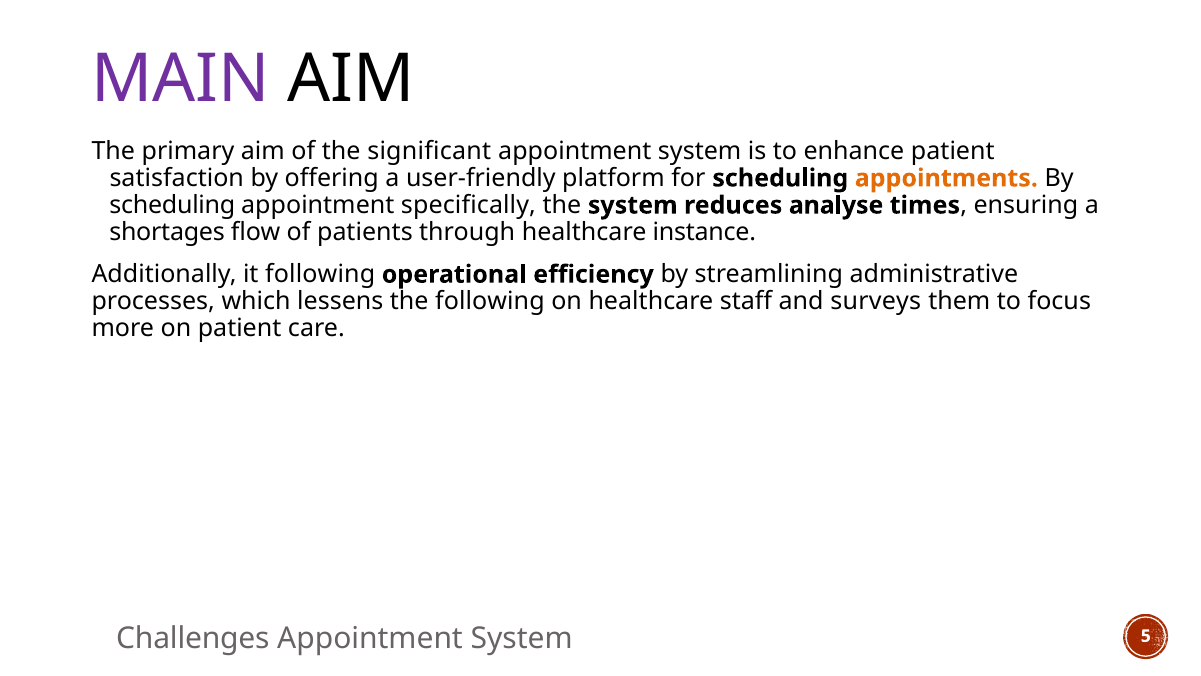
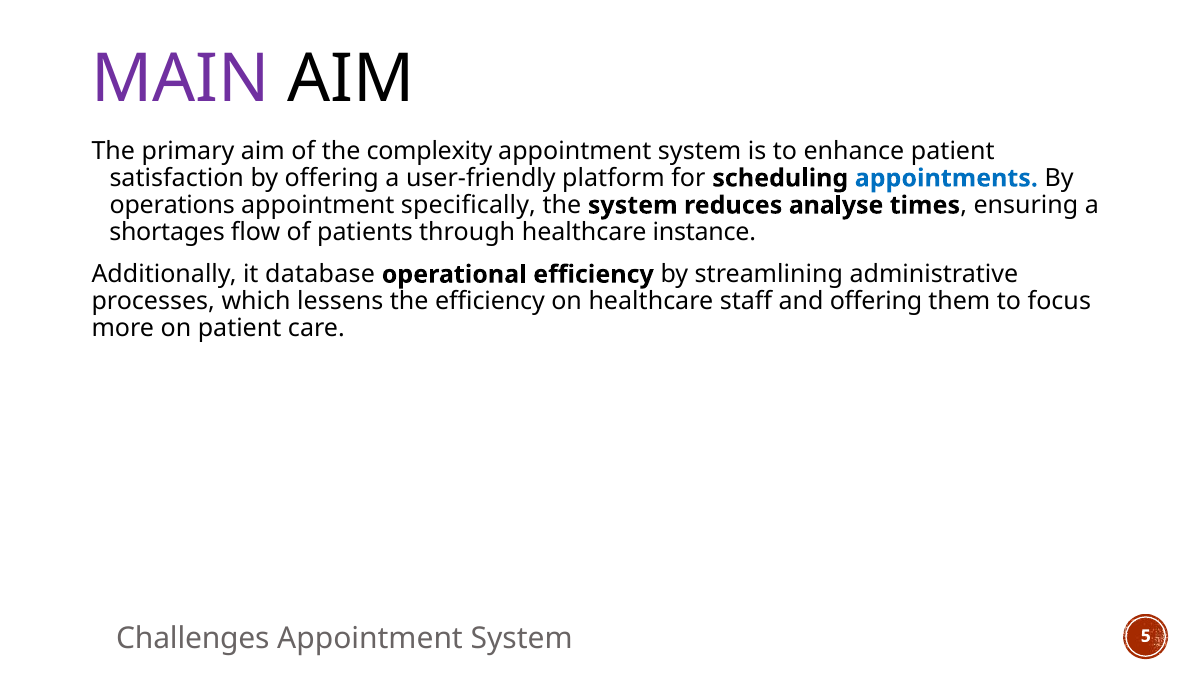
significant: significant -> complexity (429, 151)
appointments colour: orange -> blue (946, 178)
scheduling: scheduling -> operations (172, 205)
it following: following -> database (320, 274)
the following: following -> efficiency (490, 301)
and surveys: surveys -> offering (876, 301)
